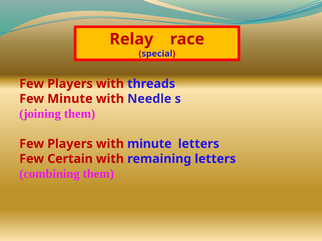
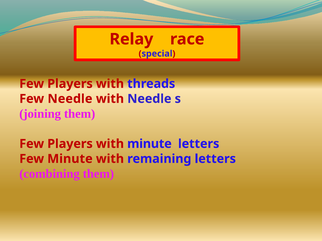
Few Minute: Minute -> Needle (70, 99)
Few Certain: Certain -> Minute (70, 159)
